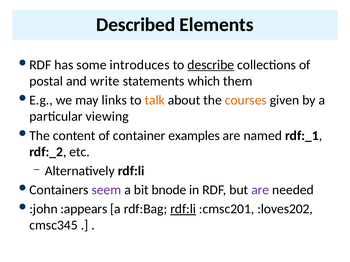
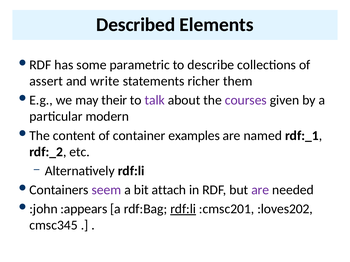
introduces: introduces -> parametric (140, 65)
describe underline: present -> none (211, 65)
postal: postal -> assert (46, 81)
which: which -> richer (204, 81)
links: links -> their (114, 100)
talk colour: orange -> purple (155, 100)
courses colour: orange -> purple (246, 100)
viewing: viewing -> modern (107, 117)
bnode: bnode -> attach (169, 190)
